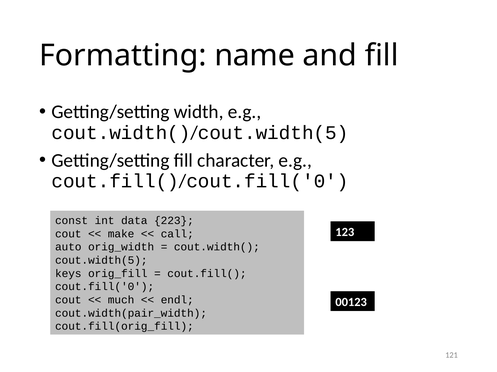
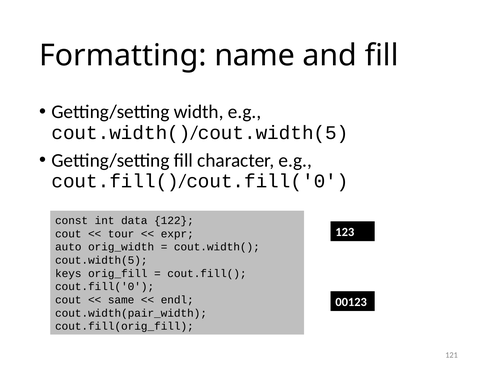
223: 223 -> 122 (174, 221)
make: make -> tour (121, 234)
call: call -> expr (177, 234)
much: much -> same (121, 300)
